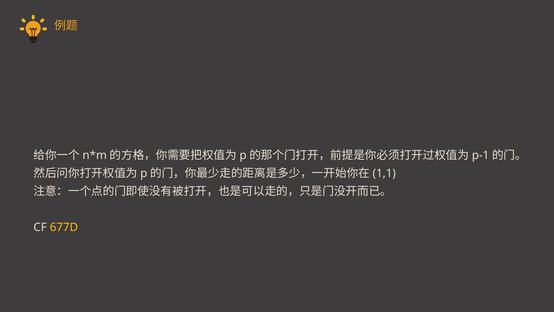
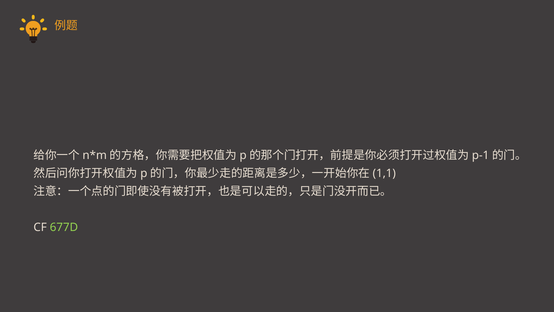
677D colour: yellow -> light green (64, 227)
